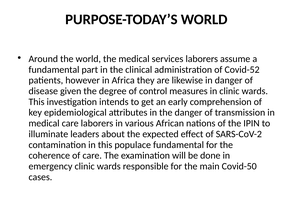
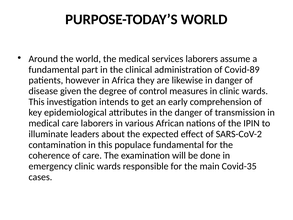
Covid-52: Covid-52 -> Covid-89 (242, 70)
Covid-50: Covid-50 -> Covid-35 (239, 166)
